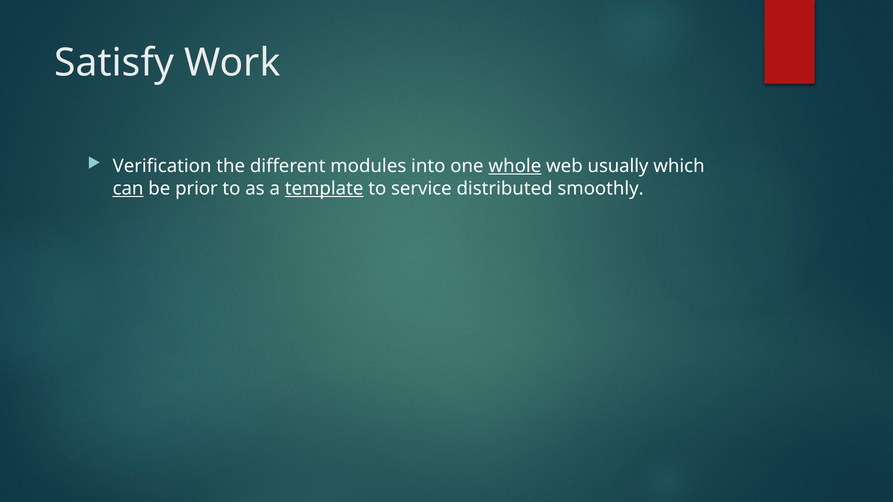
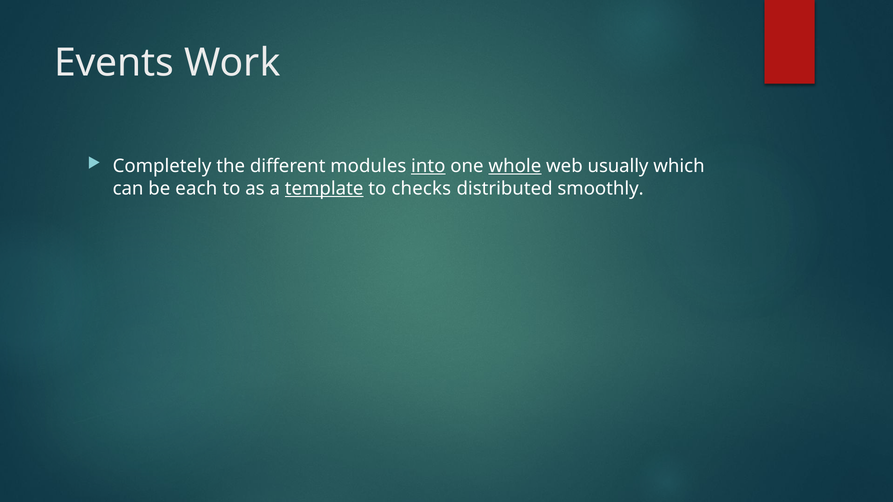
Satisfy: Satisfy -> Events (114, 63)
Verification: Verification -> Completely (162, 166)
into underline: none -> present (428, 166)
can underline: present -> none (128, 189)
prior: prior -> each (196, 189)
service: service -> checks (421, 189)
